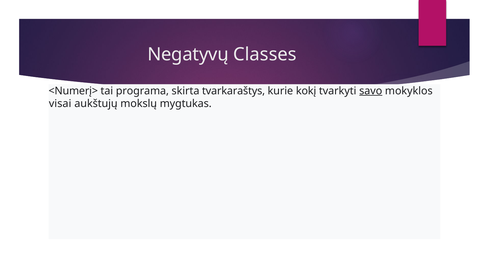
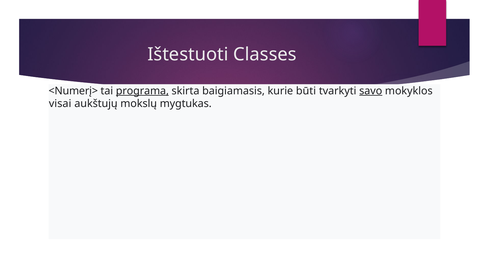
Negatyvų: Negatyvų -> Ištestuoti (188, 55)
programa underline: none -> present (142, 91)
tvarkaraštys: tvarkaraštys -> baigiamasis (234, 91)
kokį: kokį -> būti (306, 91)
